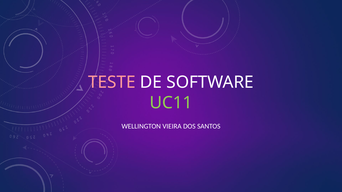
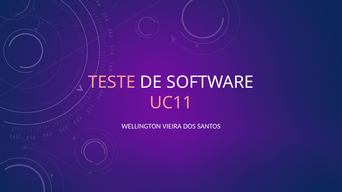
UC11 colour: light green -> pink (171, 103)
